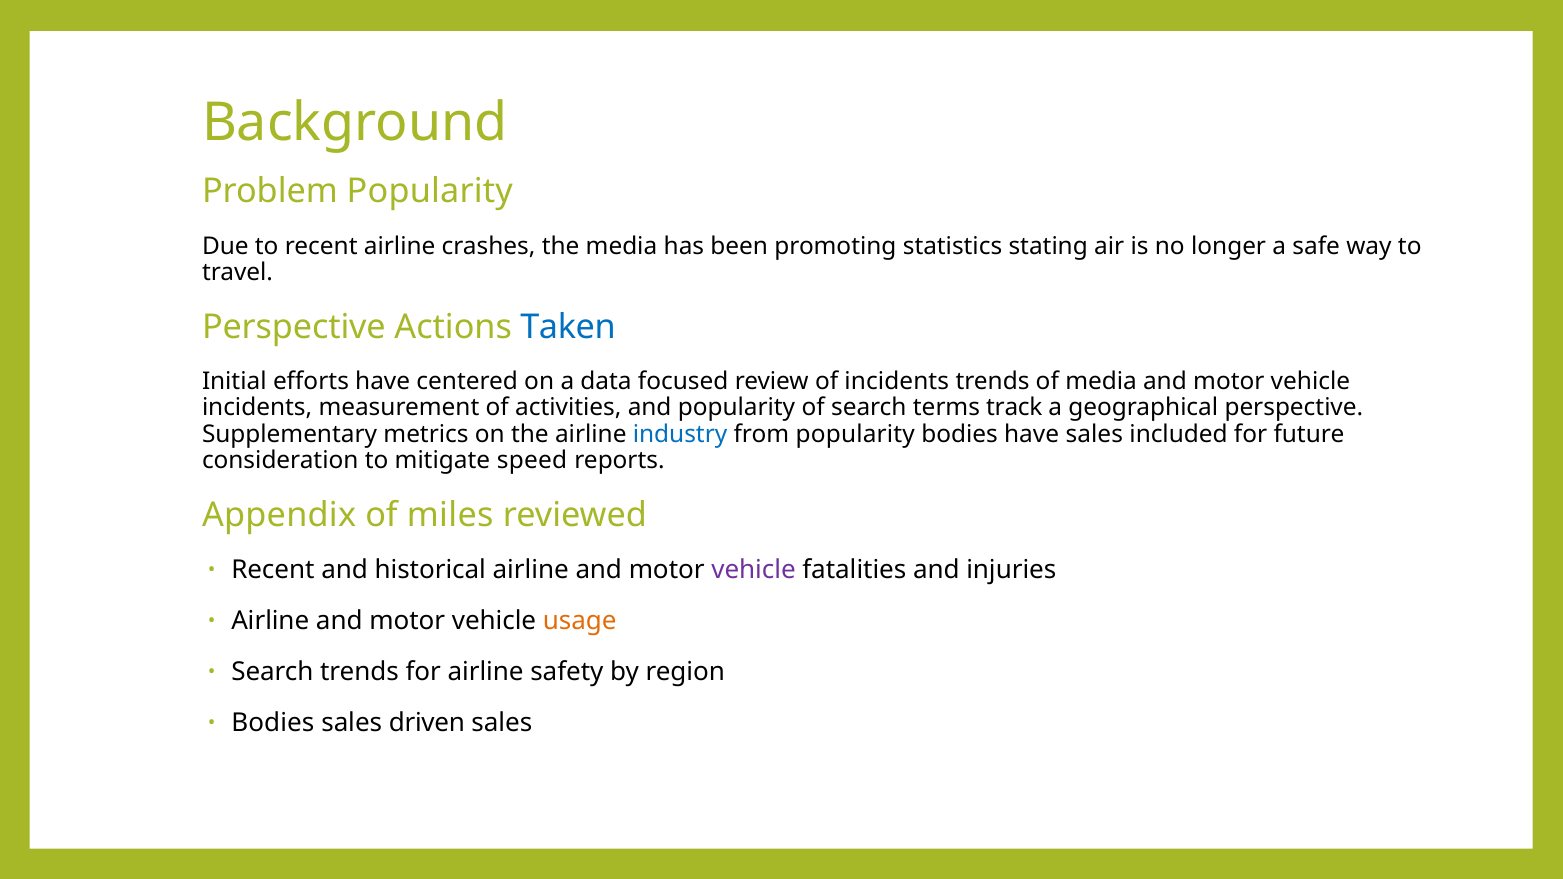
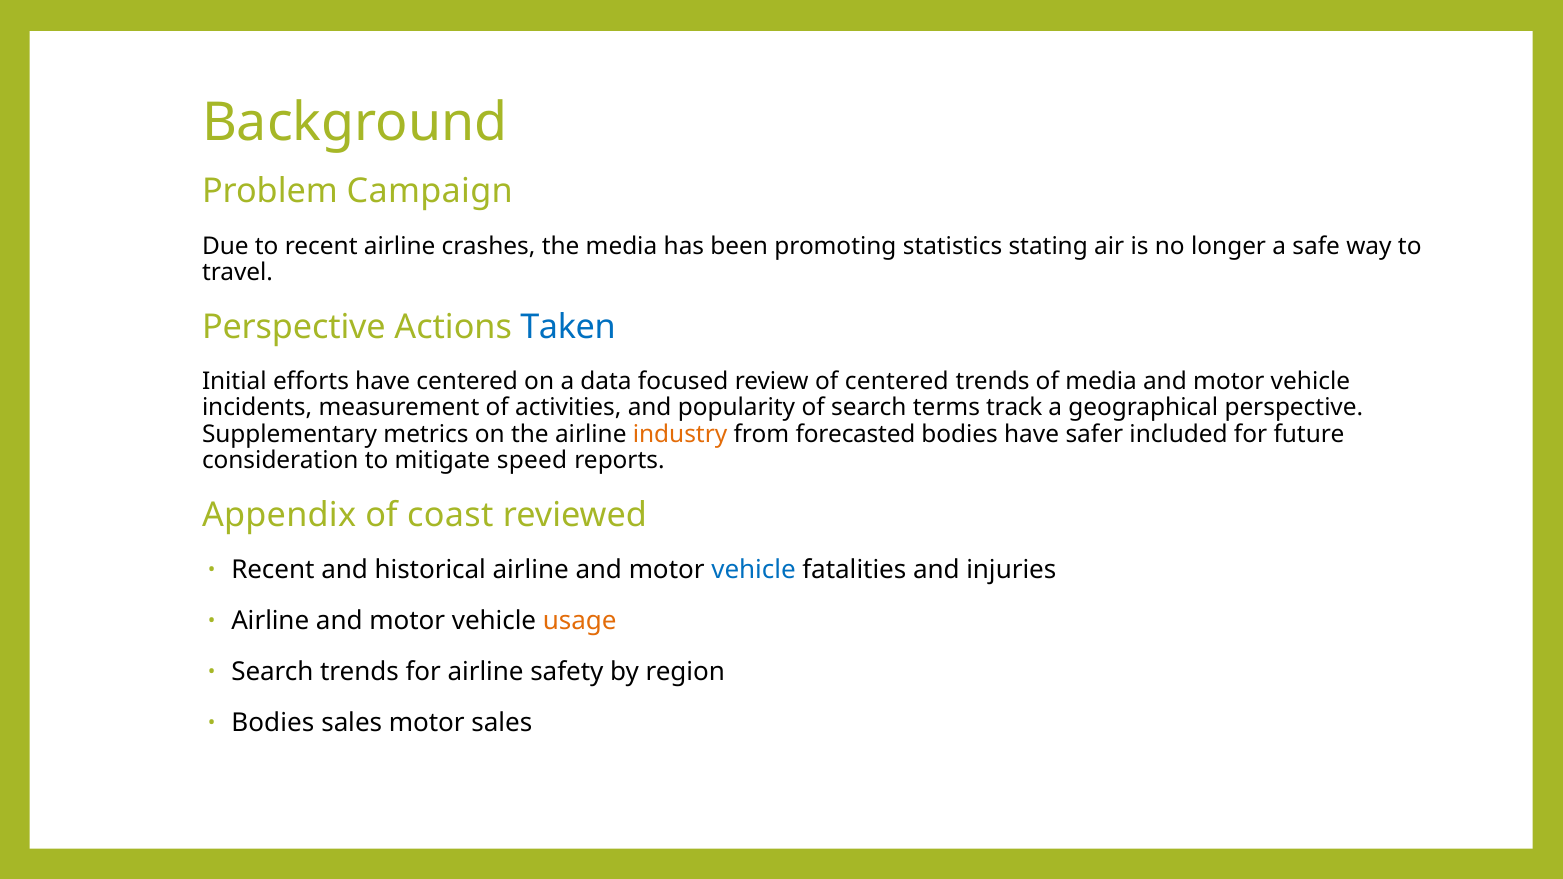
Problem Popularity: Popularity -> Campaign (430, 192)
of incidents: incidents -> centered (897, 381)
industry colour: blue -> orange (680, 434)
from popularity: popularity -> forecasted (855, 434)
have sales: sales -> safer (1094, 434)
miles: miles -> coast (450, 515)
vehicle colour: purple -> blue (754, 570)
sales driven: driven -> motor (427, 723)
